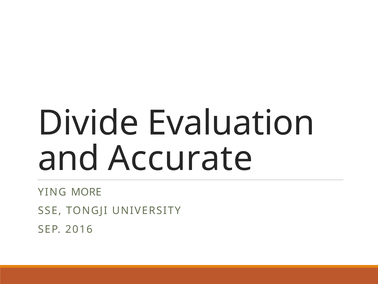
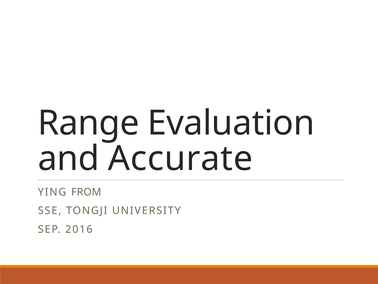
Divide: Divide -> Range (89, 123)
MORE: MORE -> FROM (86, 192)
